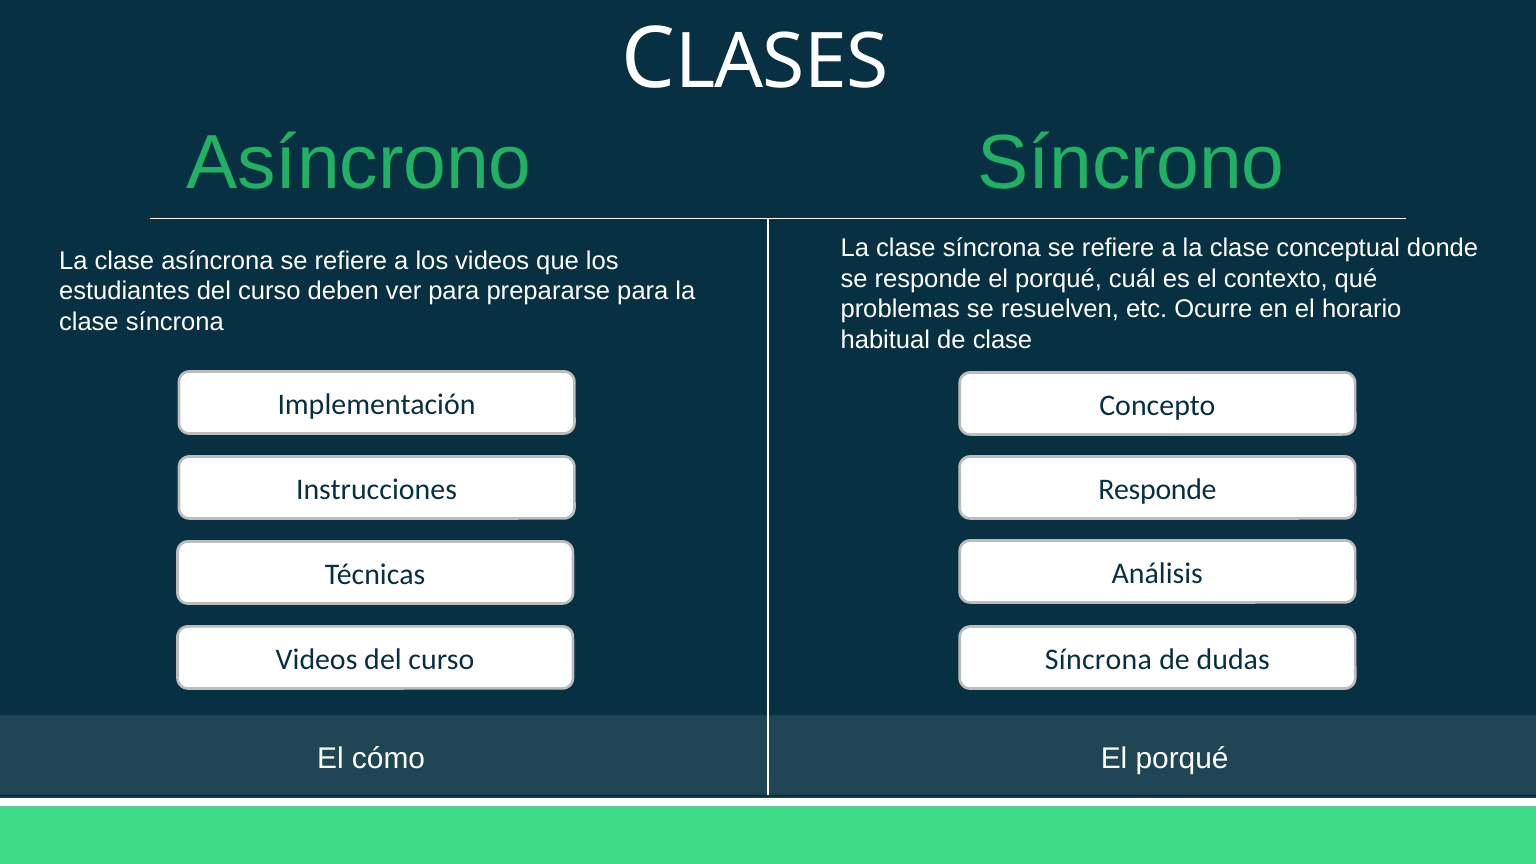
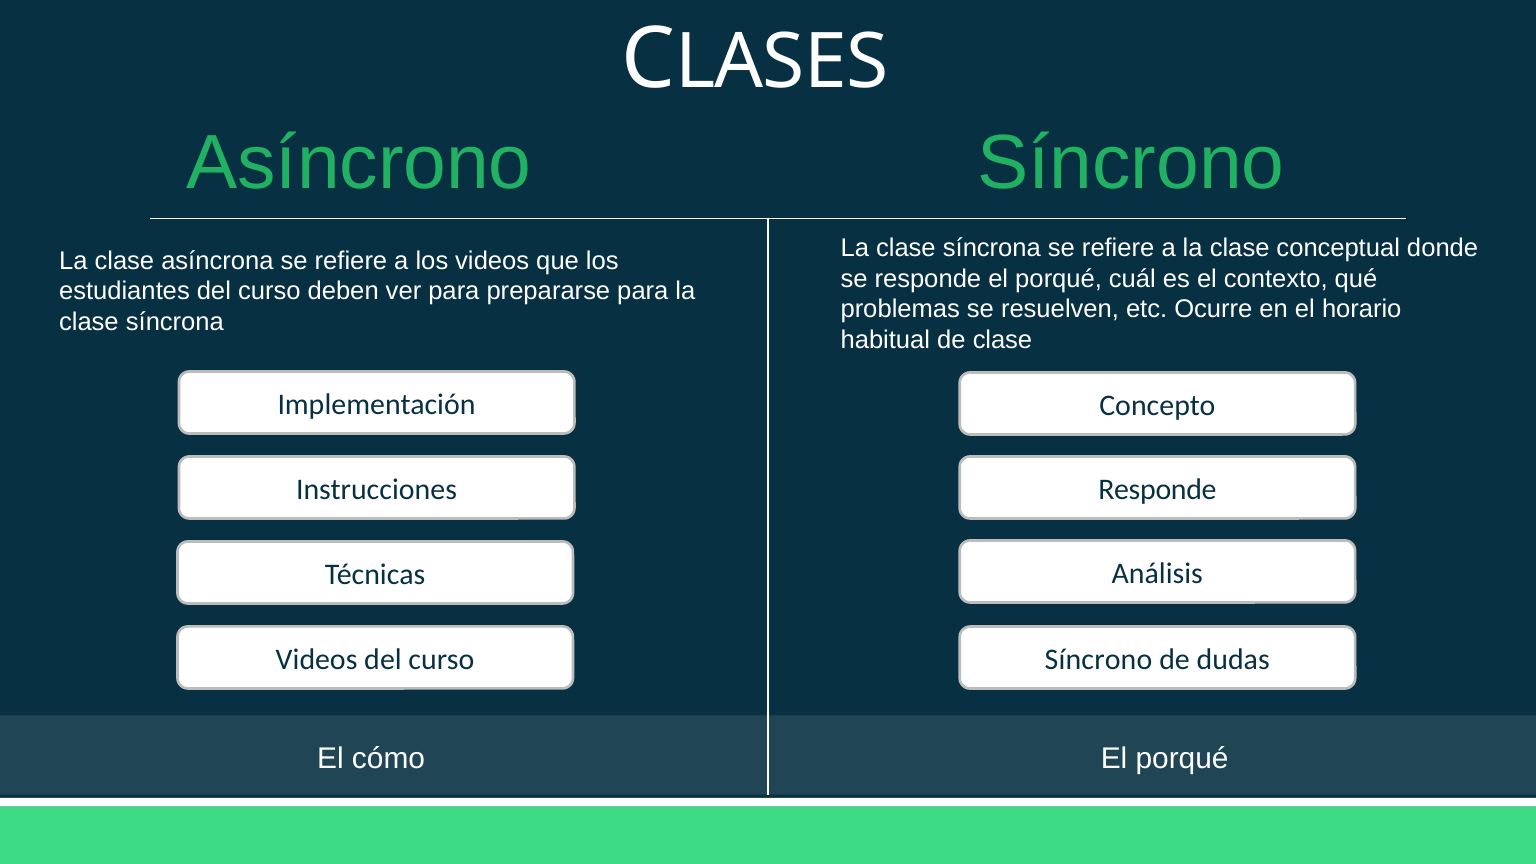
Síncrona: Síncrona -> Síncrono (1099, 660)
